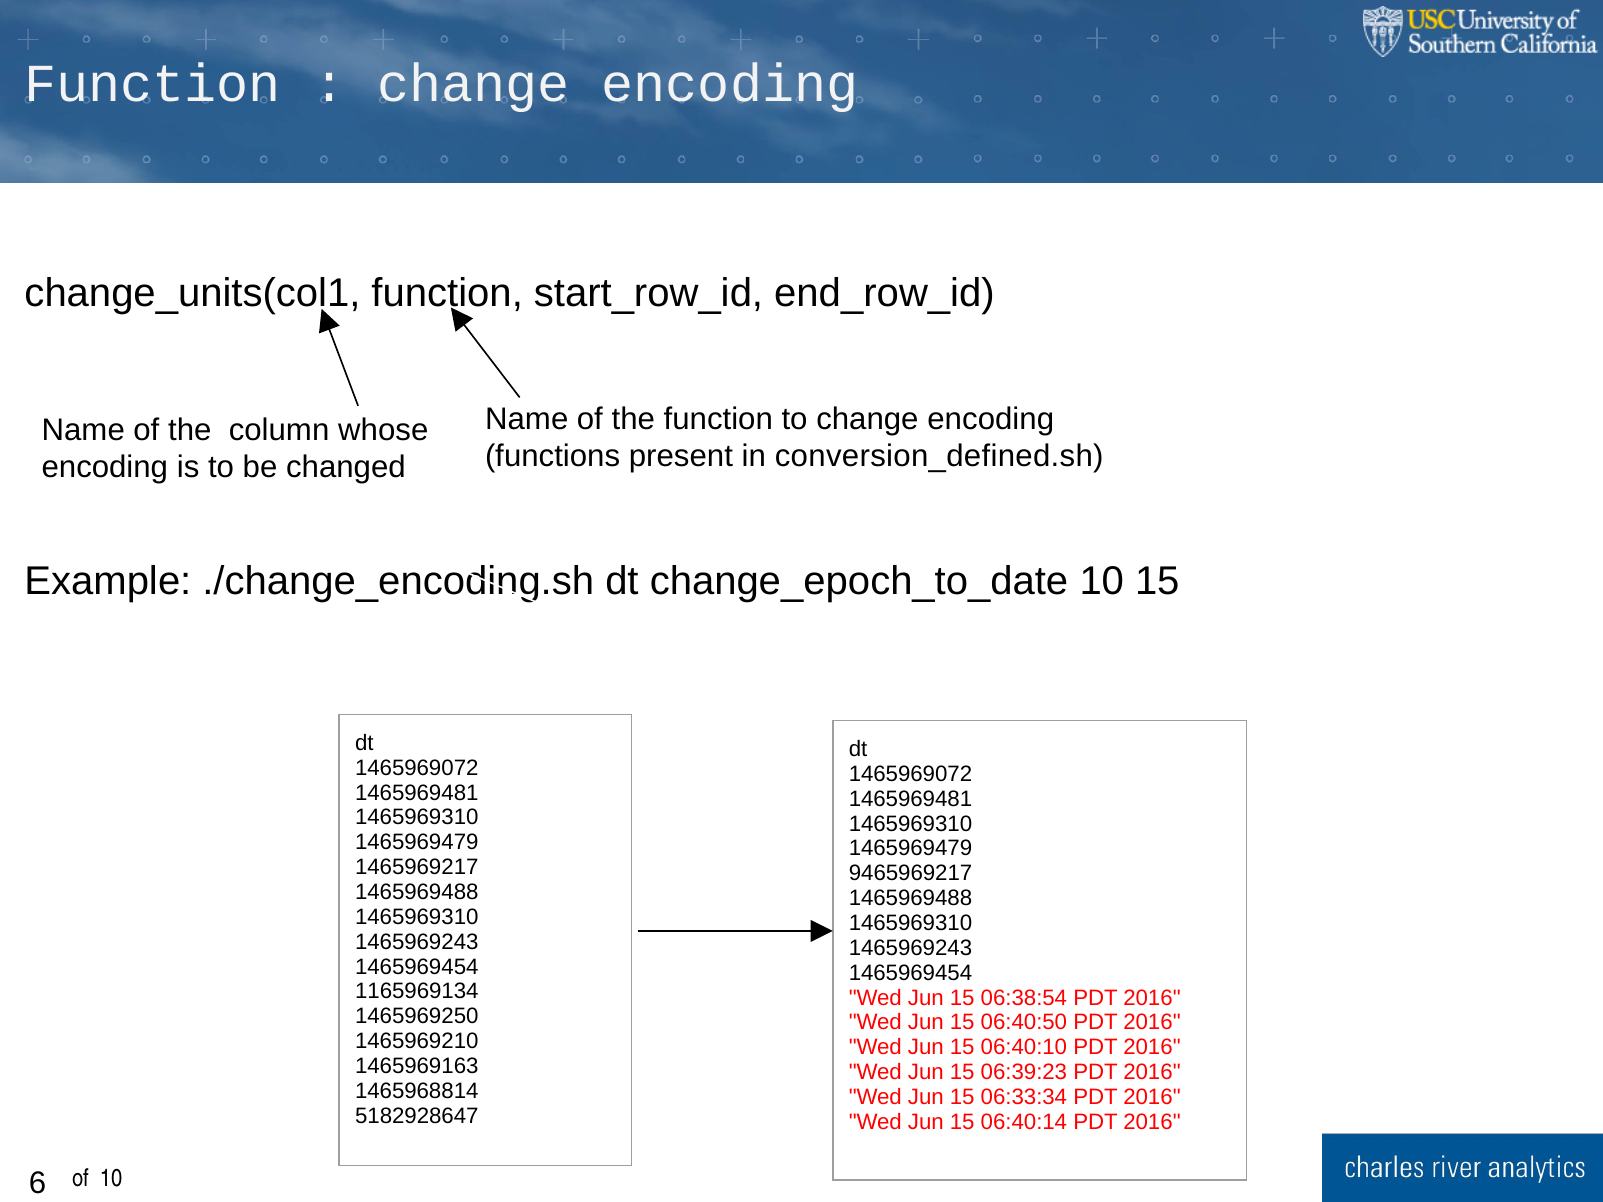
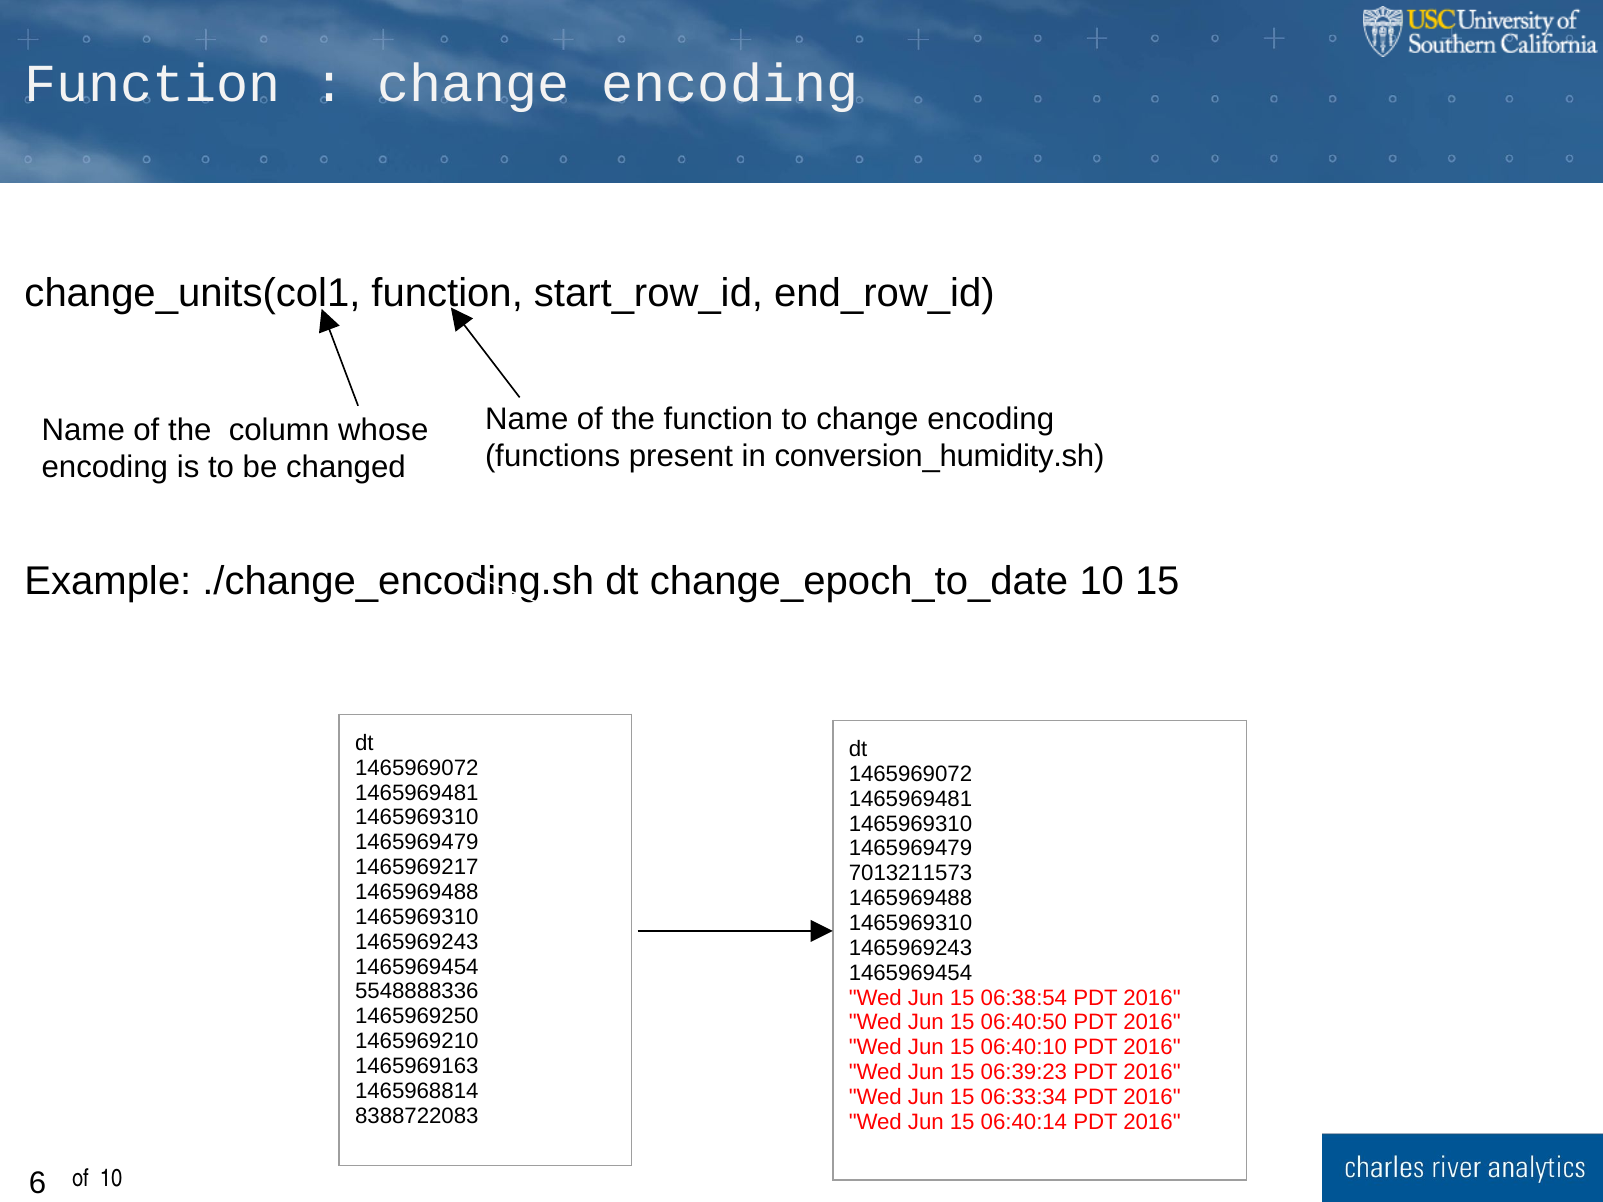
conversion_defined.sh: conversion_defined.sh -> conversion_humidity.sh (940, 456)
9465969217: 9465969217 -> 7013211573 (911, 874)
1165969134: 1165969134 -> 5548888336 (417, 992)
5182928647: 5182928647 -> 8388722083 (417, 1116)
